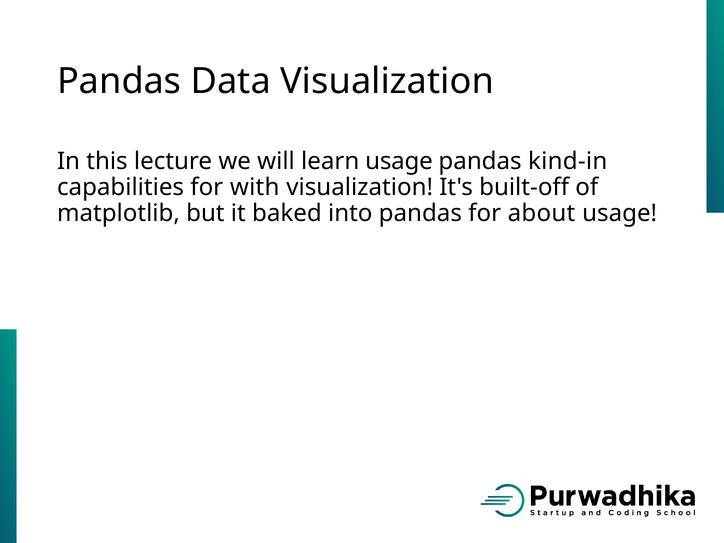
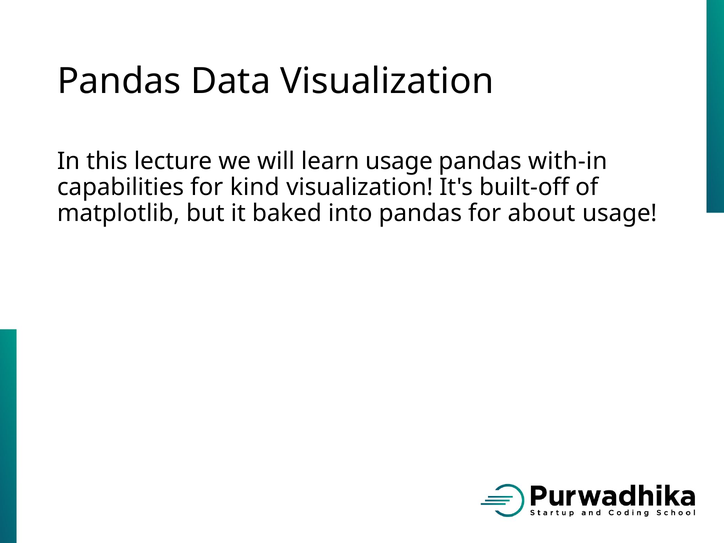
kind-in: kind-in -> with-in (568, 161)
with: with -> kind (255, 187)
